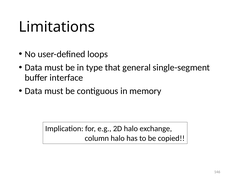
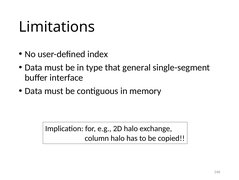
loops: loops -> index (98, 54)
